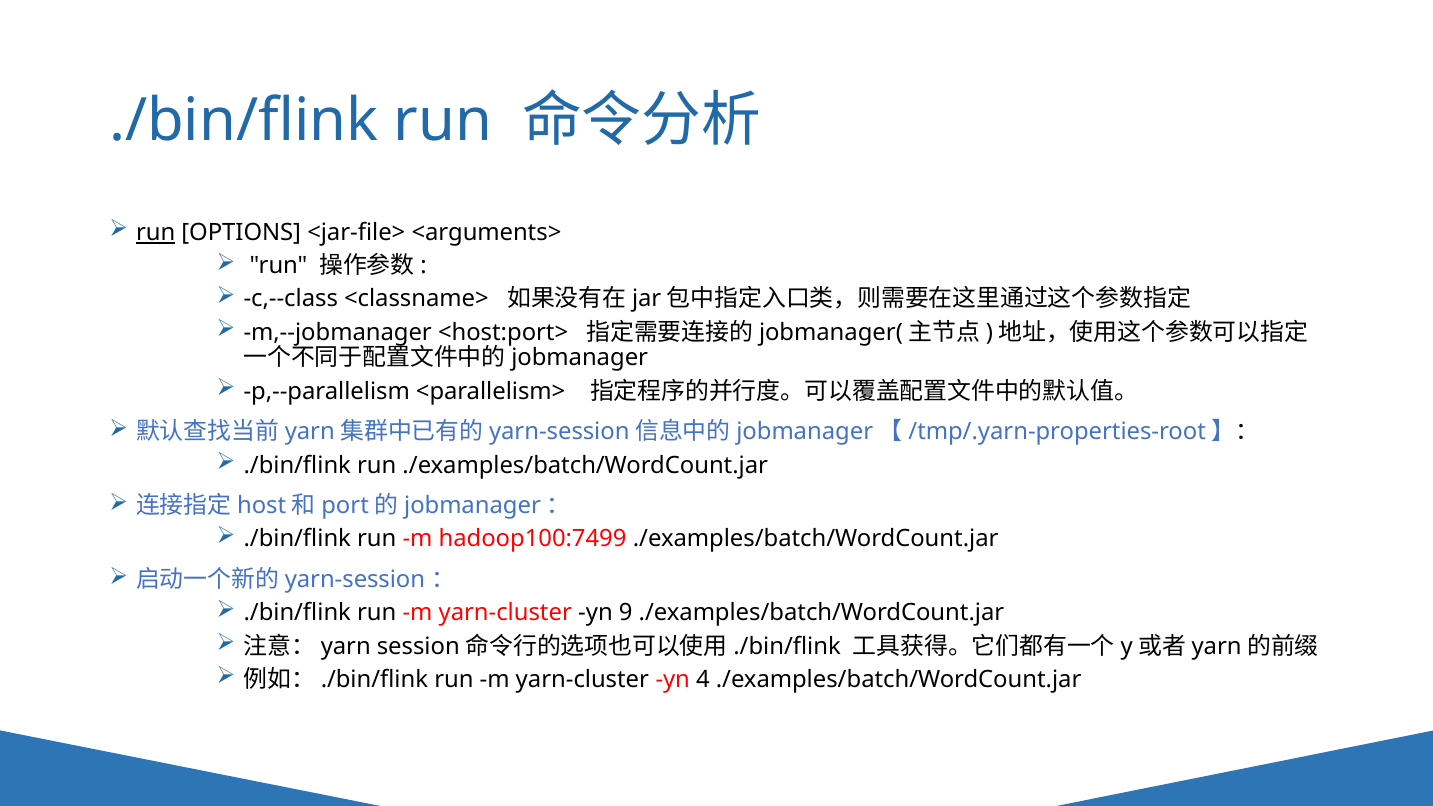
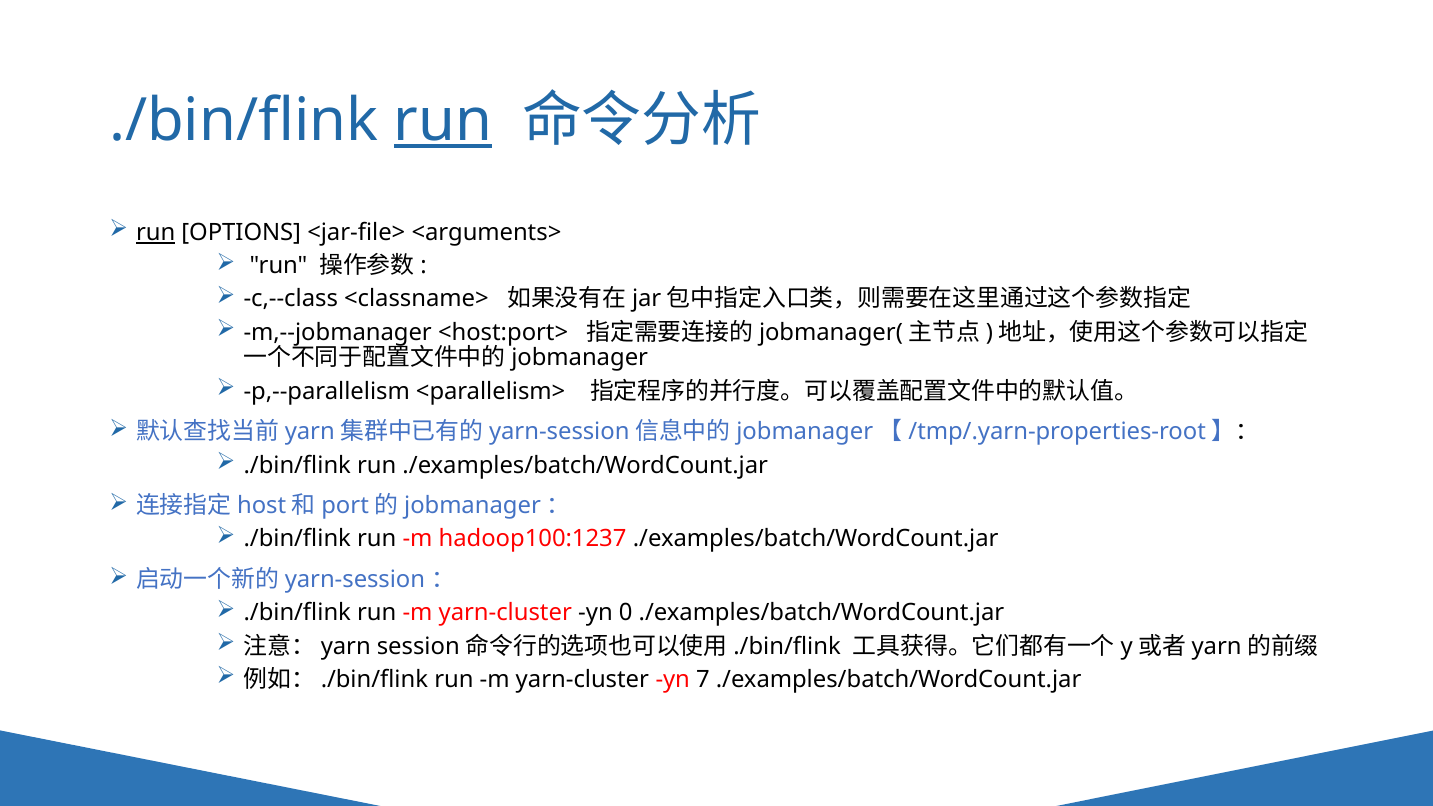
run underline: none -> present (443, 120)
hadoop100:7499: hadoop100:7499 -> hadoop100:1237 (533, 539)
9: 9 -> 0 (626, 613)
4: 4 -> 7 (703, 679)
